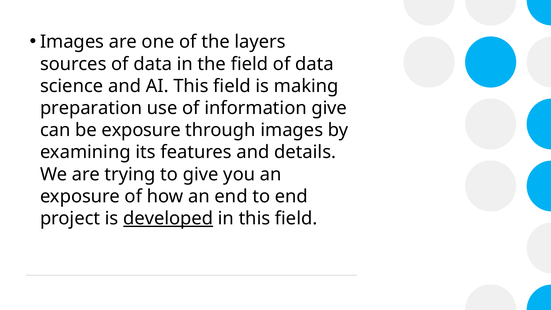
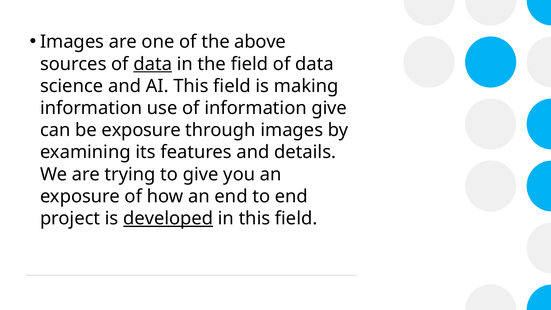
layers: layers -> above (260, 42)
data underline: none -> present (153, 64)
preparation: preparation -> information (91, 108)
